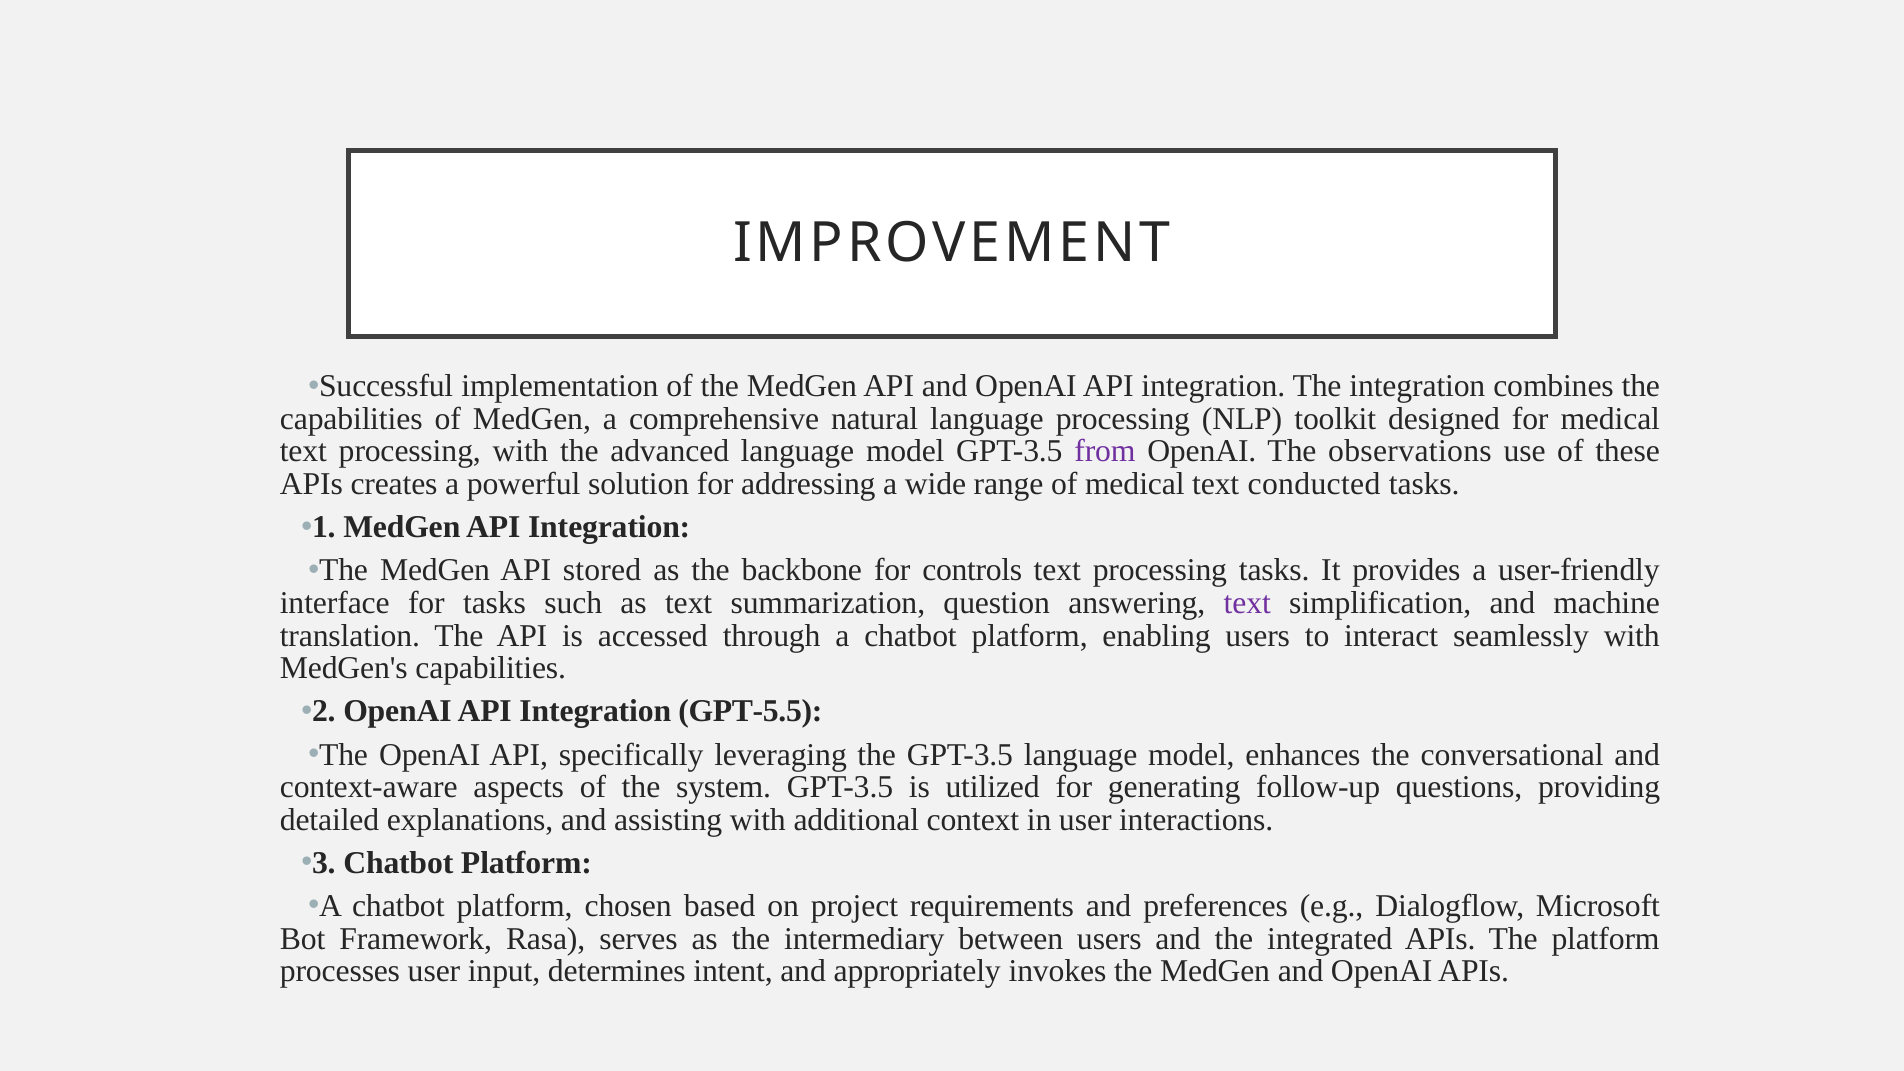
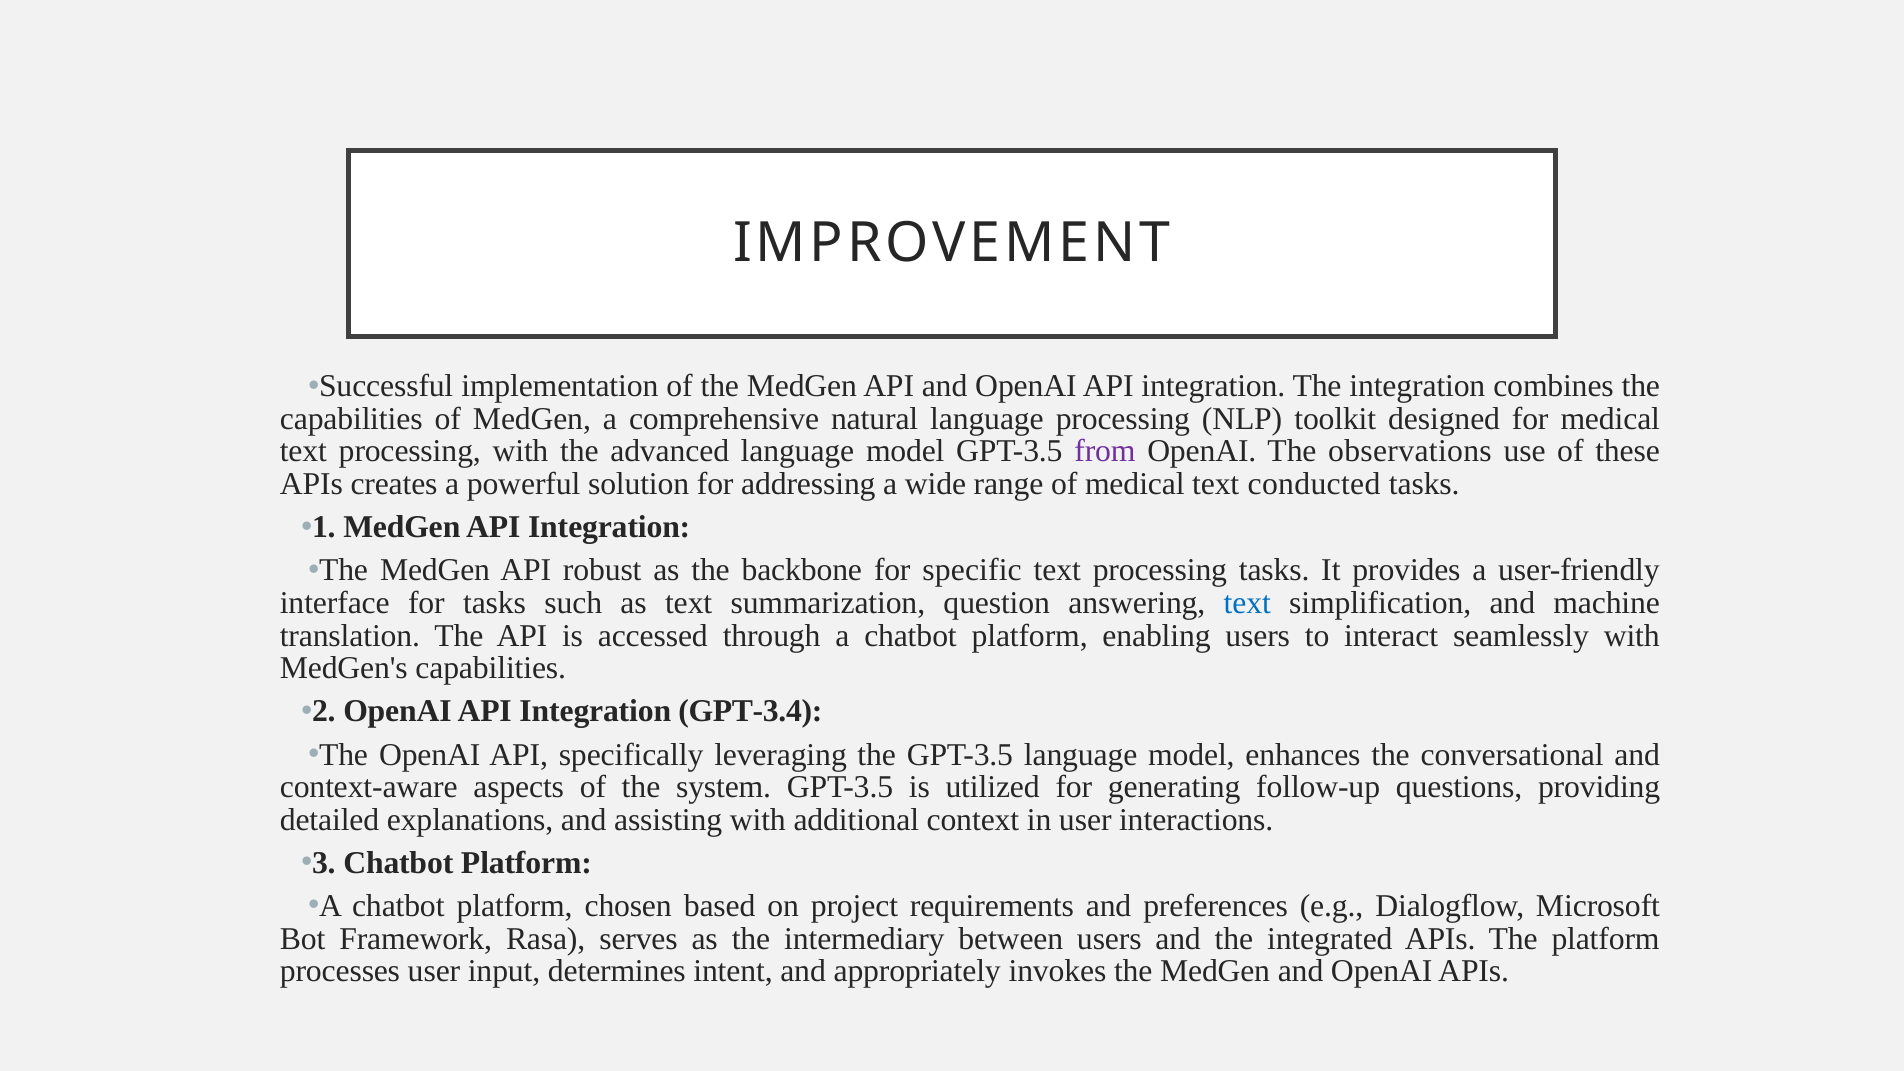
stored: stored -> robust (602, 570)
controls: controls -> specific (972, 570)
text colour: purple -> blue (1247, 603)
GPT-5.5: GPT-5.5 -> GPT-3.4 (750, 711)
